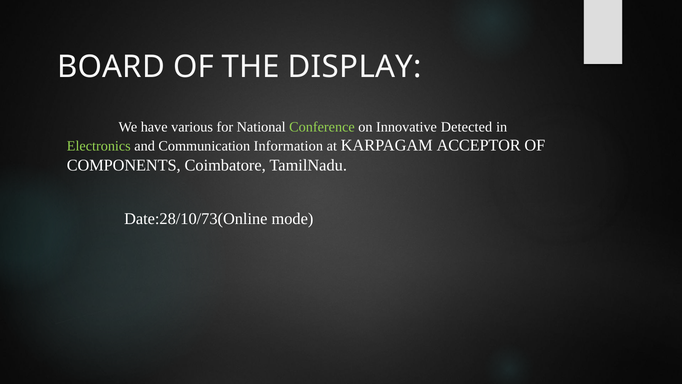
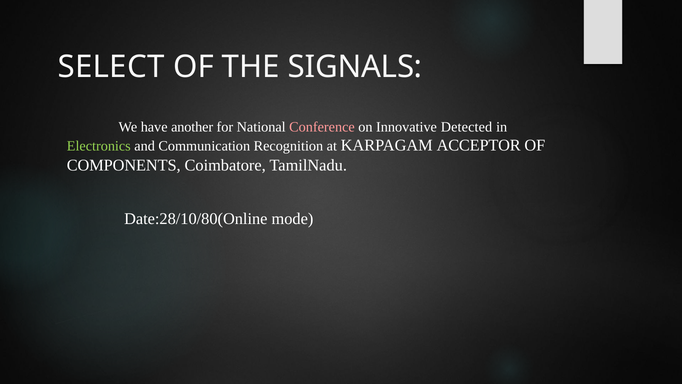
BOARD: BOARD -> SELECT (111, 67)
DISPLAY: DISPLAY -> SIGNALS (355, 67)
various: various -> another (192, 127)
Conference colour: light green -> pink (322, 127)
Information: Information -> Recognition (288, 146)
Date:28/10/73(Online: Date:28/10/73(Online -> Date:28/10/80(Online (196, 218)
